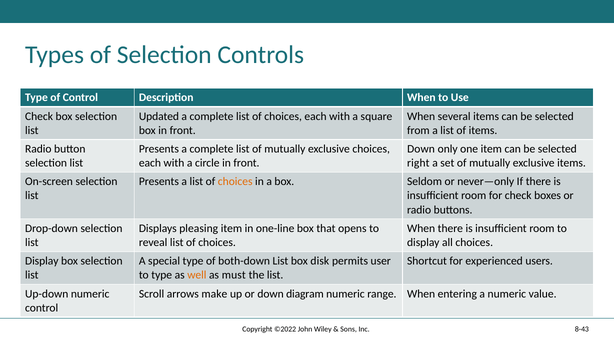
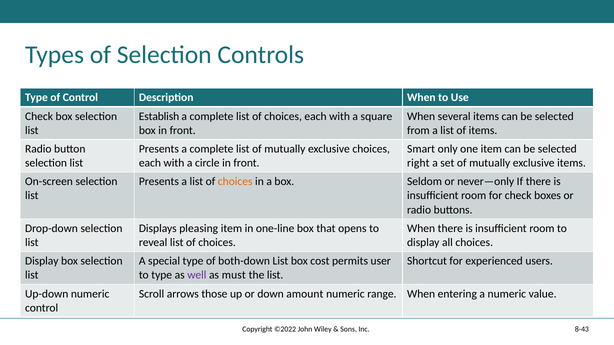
Updated: Updated -> Establish (159, 116)
Down: Down -> Smart (421, 149)
disk: disk -> cost (320, 261)
well colour: orange -> purple (197, 275)
make: make -> those (214, 294)
diagram: diagram -> amount (305, 294)
